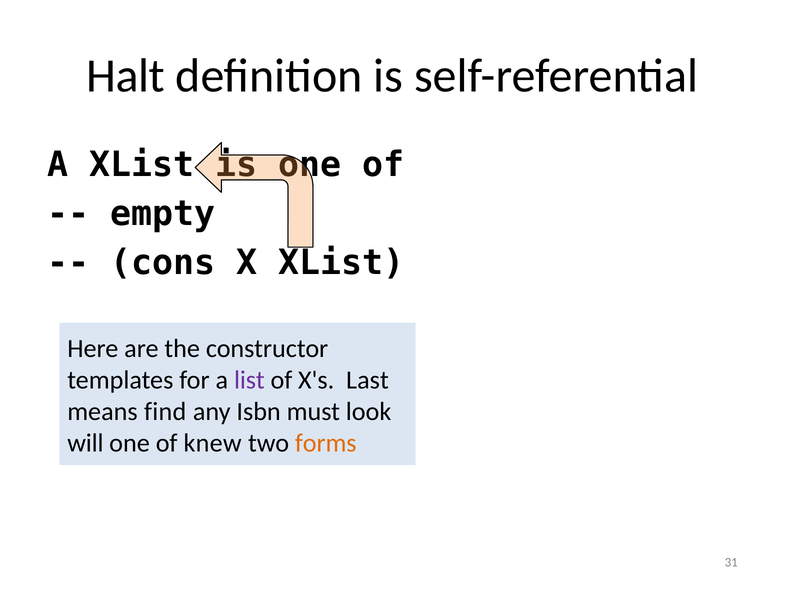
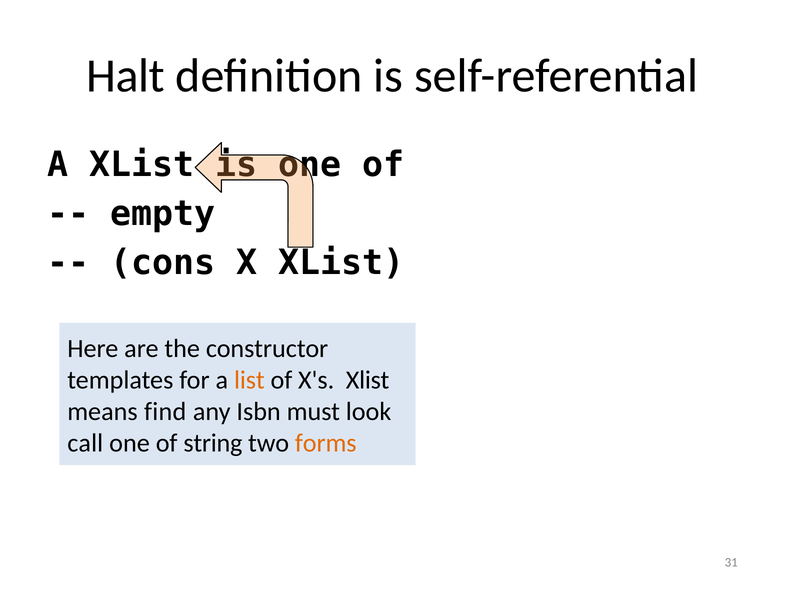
list colour: purple -> orange (249, 380)
X's Last: Last -> Xlist (368, 380)
will: will -> call (85, 443)
knew: knew -> string (213, 443)
